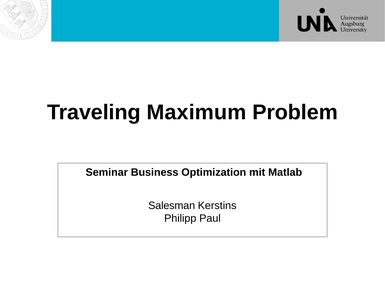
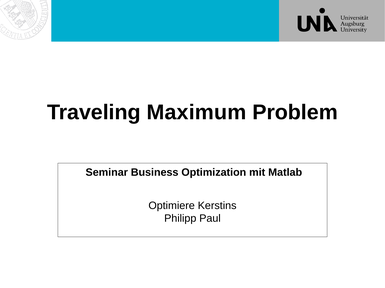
Salesman: Salesman -> Optimiere (172, 206)
